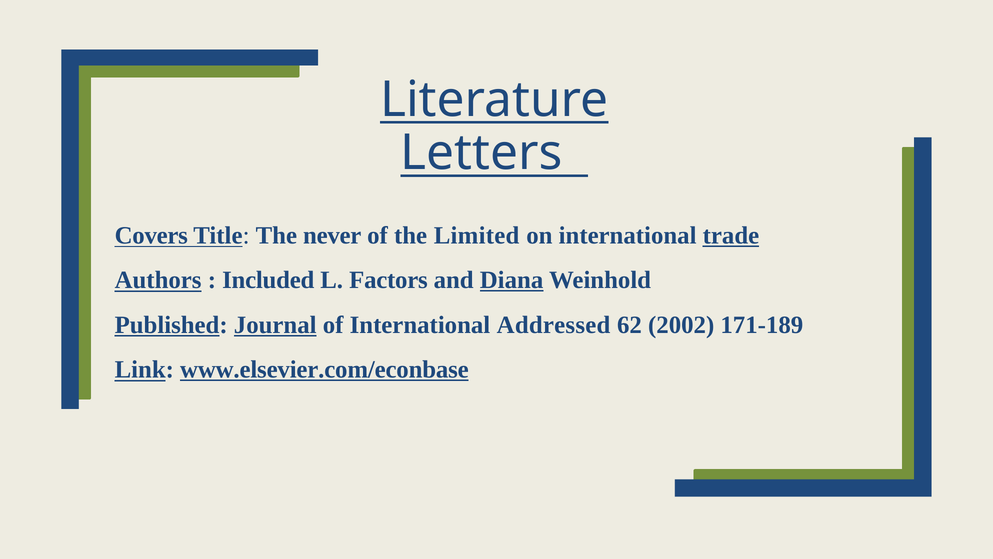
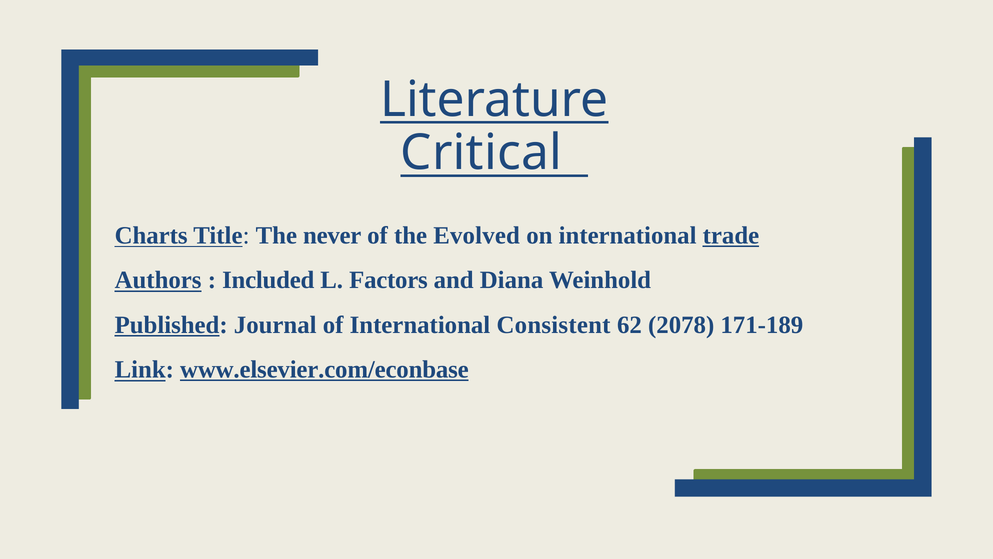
Letters: Letters -> Critical (481, 153)
Covers: Covers -> Charts (151, 235)
Limited: Limited -> Evolved (477, 235)
Diana underline: present -> none (512, 280)
Journal underline: present -> none (275, 325)
Addressed: Addressed -> Consistent (554, 325)
2002: 2002 -> 2078 (681, 325)
